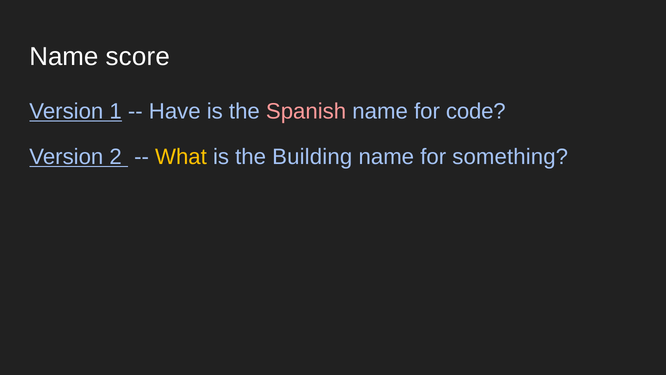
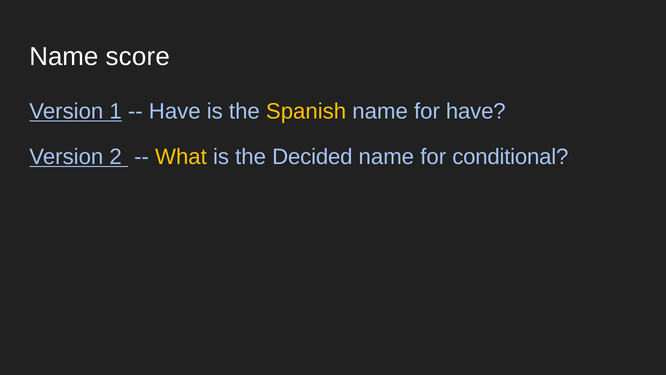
Spanish colour: pink -> yellow (306, 111)
for code: code -> have (476, 111)
Building: Building -> Decided (312, 157)
something: something -> conditional (510, 157)
